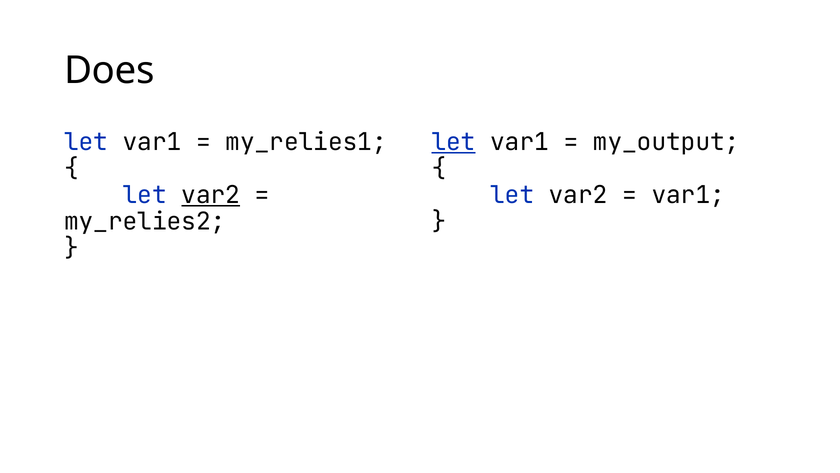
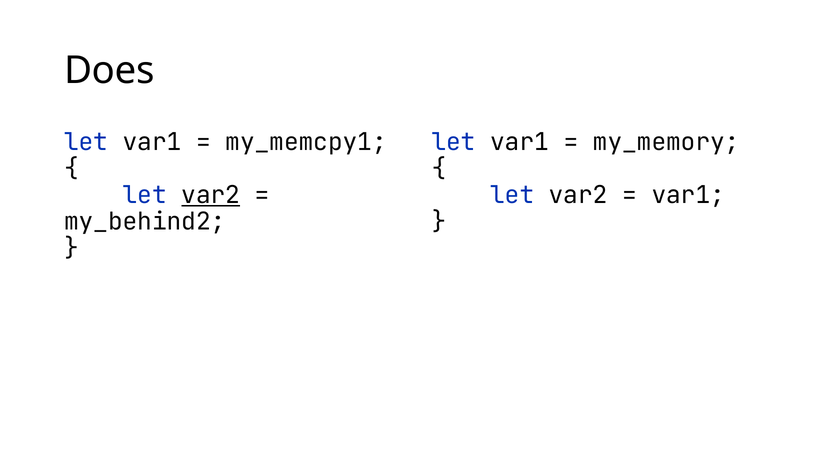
my_relies1: my_relies1 -> my_memcpy1 (306, 142)
let underline: present -> none (454, 142)
my_output: my_output -> my_memory (666, 142)
my_relies2: my_relies2 -> my_behind2 (145, 221)
